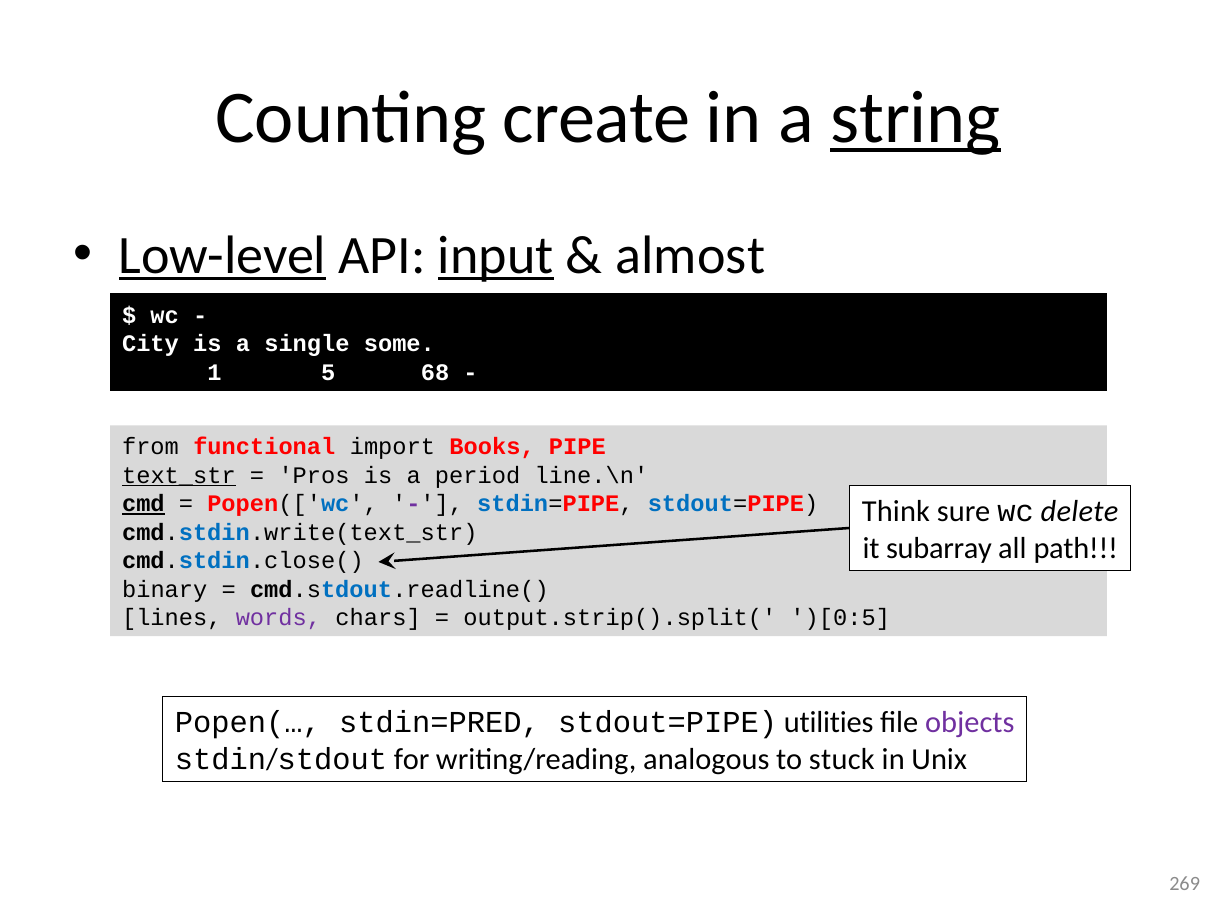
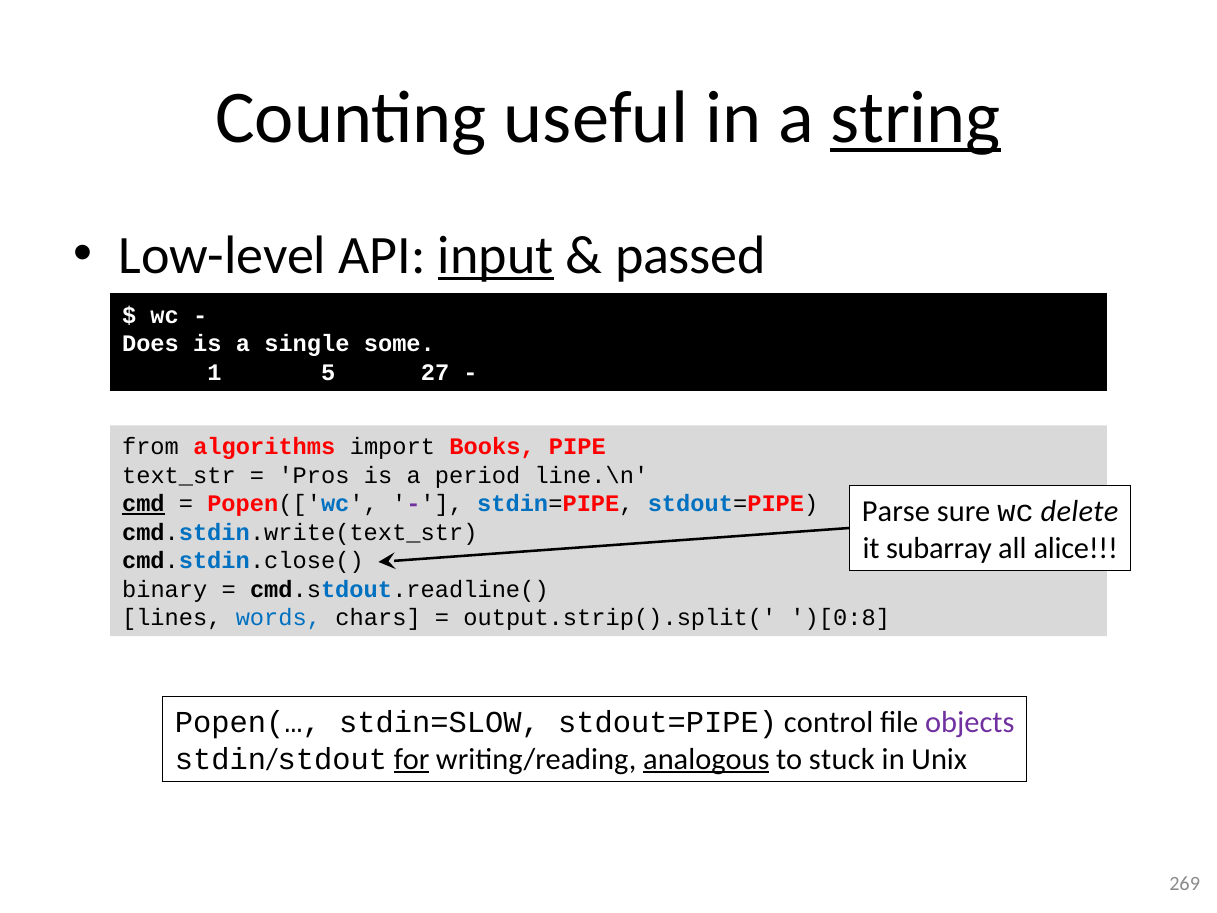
create: create -> useful (596, 118)
Low-level underline: present -> none (223, 255)
almost: almost -> passed (690, 255)
City: City -> Does (150, 344)
68: 68 -> 27 (435, 372)
functional: functional -> algorithms (264, 447)
text_str underline: present -> none (179, 475)
Think: Think -> Parse (896, 512)
path: path -> alice (1076, 548)
words colour: purple -> blue (278, 617)
)[0:5: )[0:5 -> )[0:8 (840, 617)
stdin=PRED: stdin=PRED -> stdin=SLOW (439, 723)
utilities: utilities -> control (829, 723)
for underline: none -> present (412, 759)
analogous underline: none -> present (706, 759)
